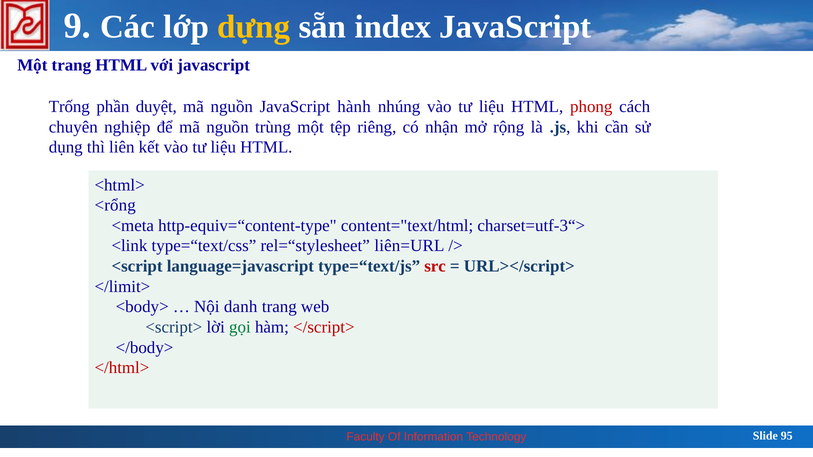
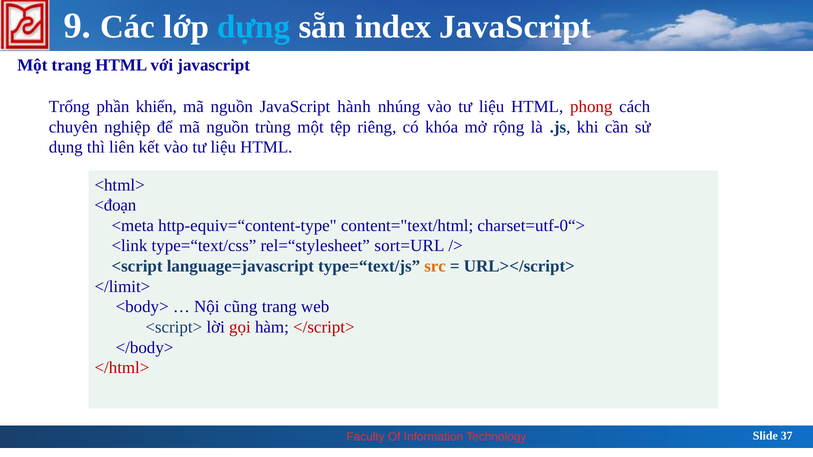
dựng colour: yellow -> light blue (254, 27)
duyệt: duyệt -> khiển (156, 107)
nhận: nhận -> khóa (442, 127)
<rổng: <rổng -> <đoạn (115, 205)
charset=utf-3“>: charset=utf-3“> -> charset=utf-0“> (531, 226)
liên=URL: liên=URL -> sort=URL (409, 246)
src colour: red -> orange (435, 266)
danh: danh -> cũng (241, 307)
gọi colour: green -> red (240, 327)
95: 95 -> 37 (787, 436)
